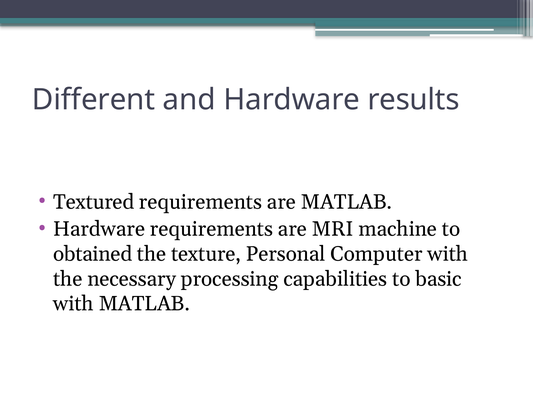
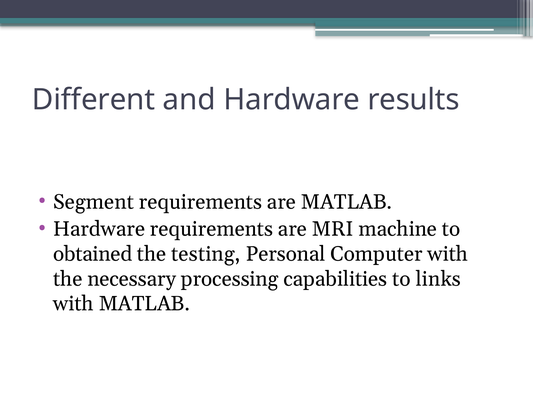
Textured: Textured -> Segment (94, 202)
texture: texture -> testing (206, 254)
basic: basic -> links (438, 279)
